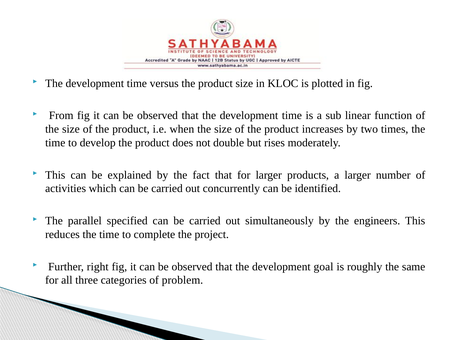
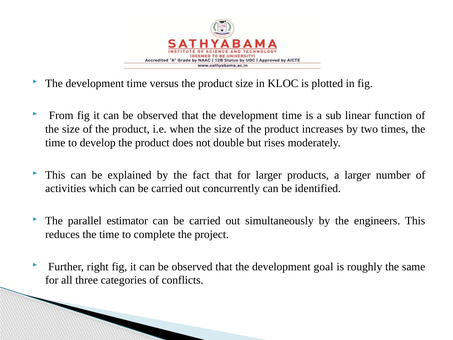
specified: specified -> estimator (127, 221)
problem: problem -> conflicts (183, 280)
